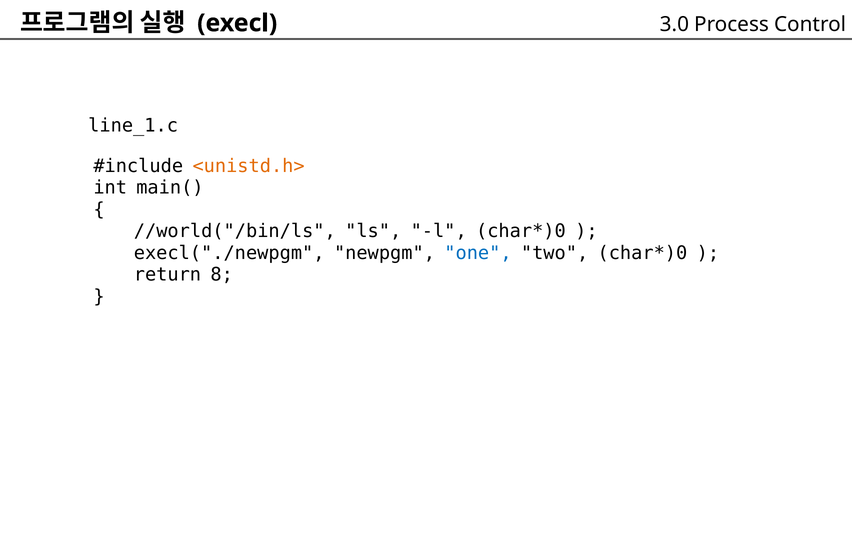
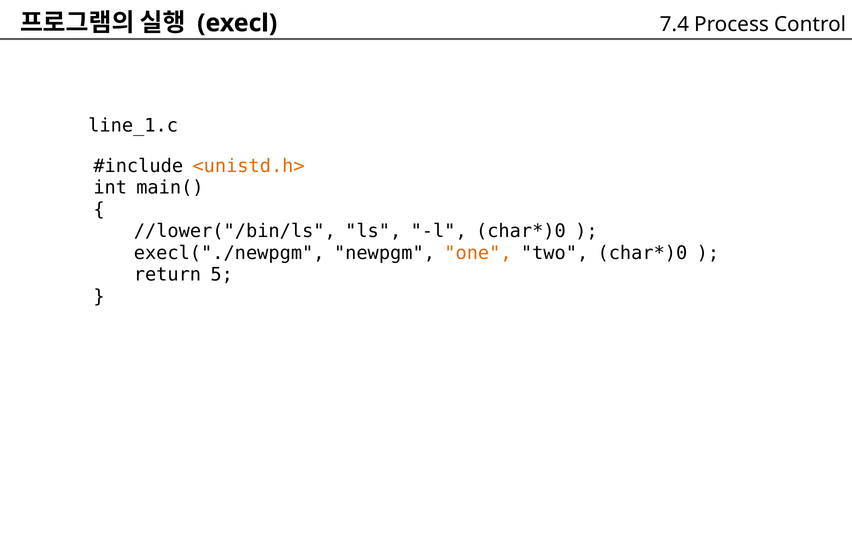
3.0: 3.0 -> 7.4 (674, 24)
//world("/bin/ls: //world("/bin/ls -> //lower("/bin/ls (235, 232)
one colour: blue -> orange (478, 253)
8: 8 -> 5 (222, 275)
